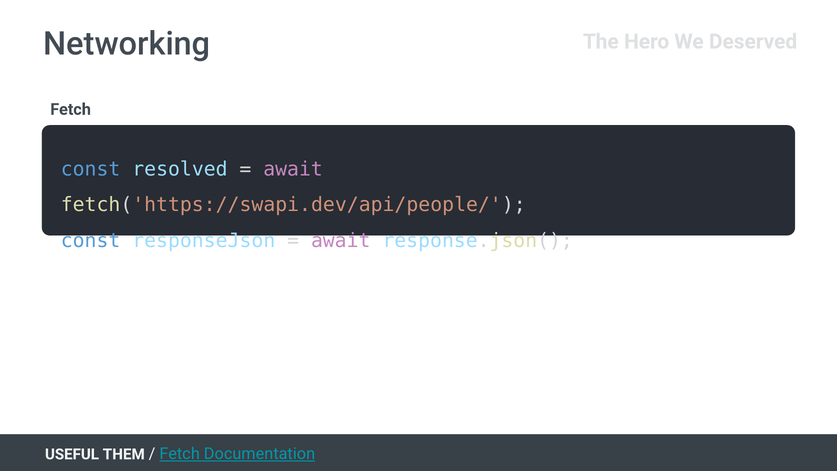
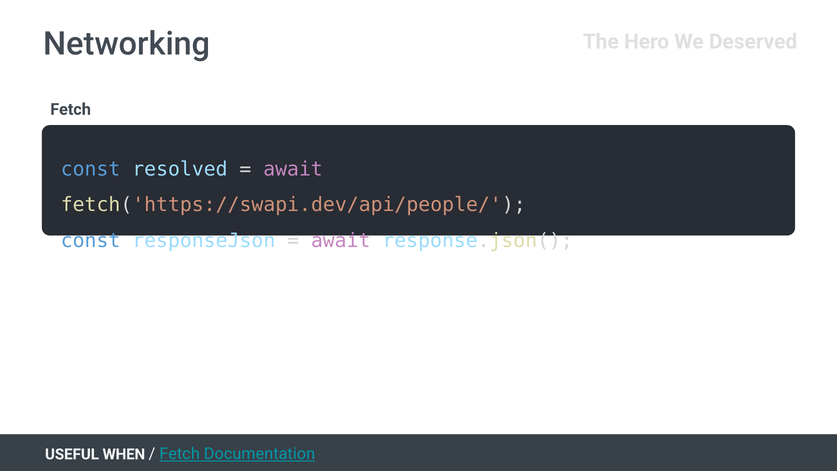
THEM: THEM -> WHEN (124, 454)
